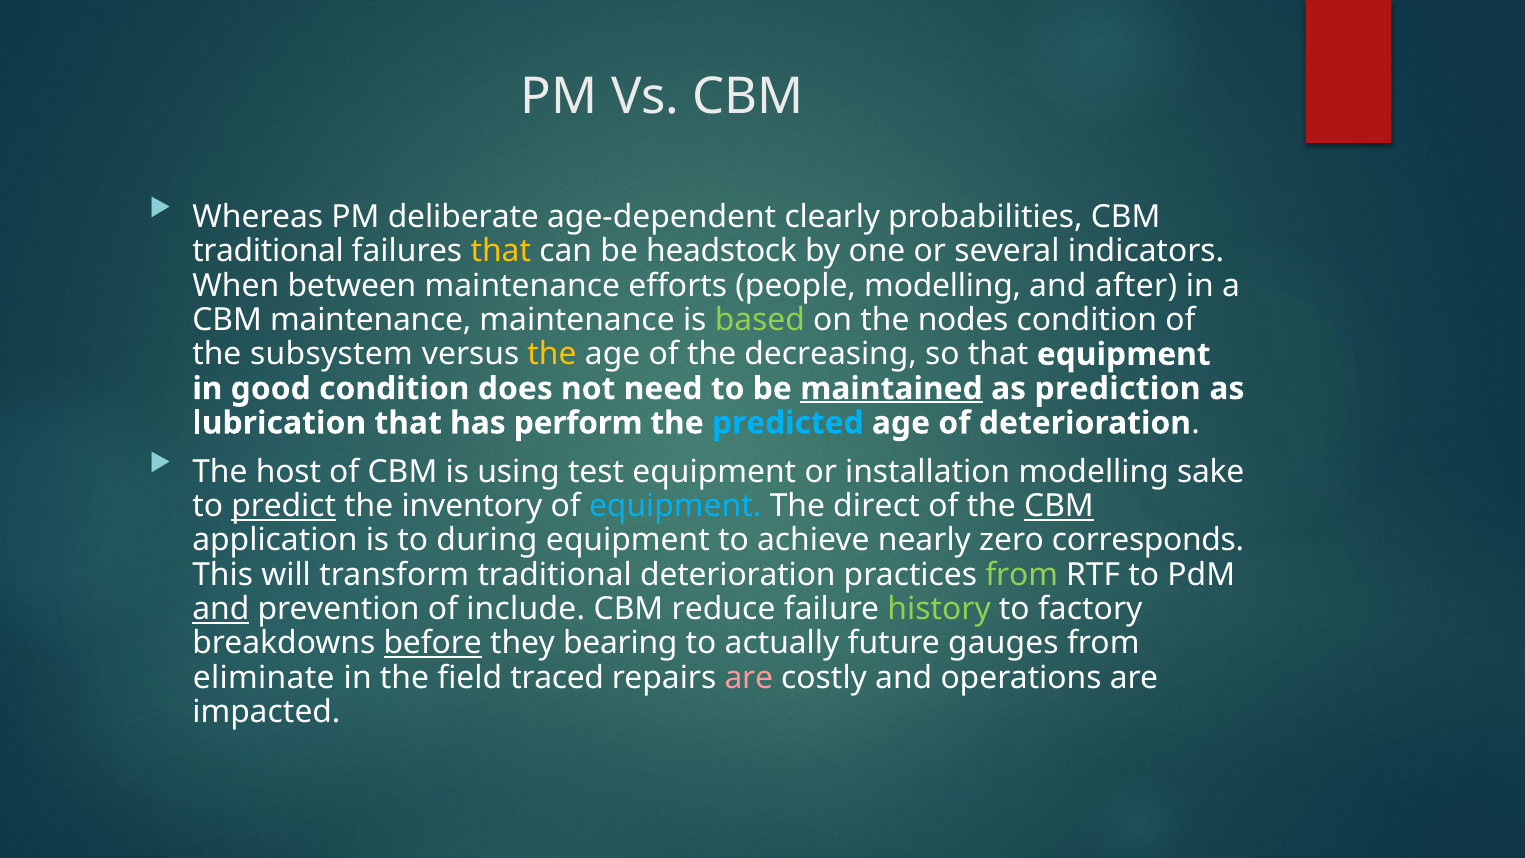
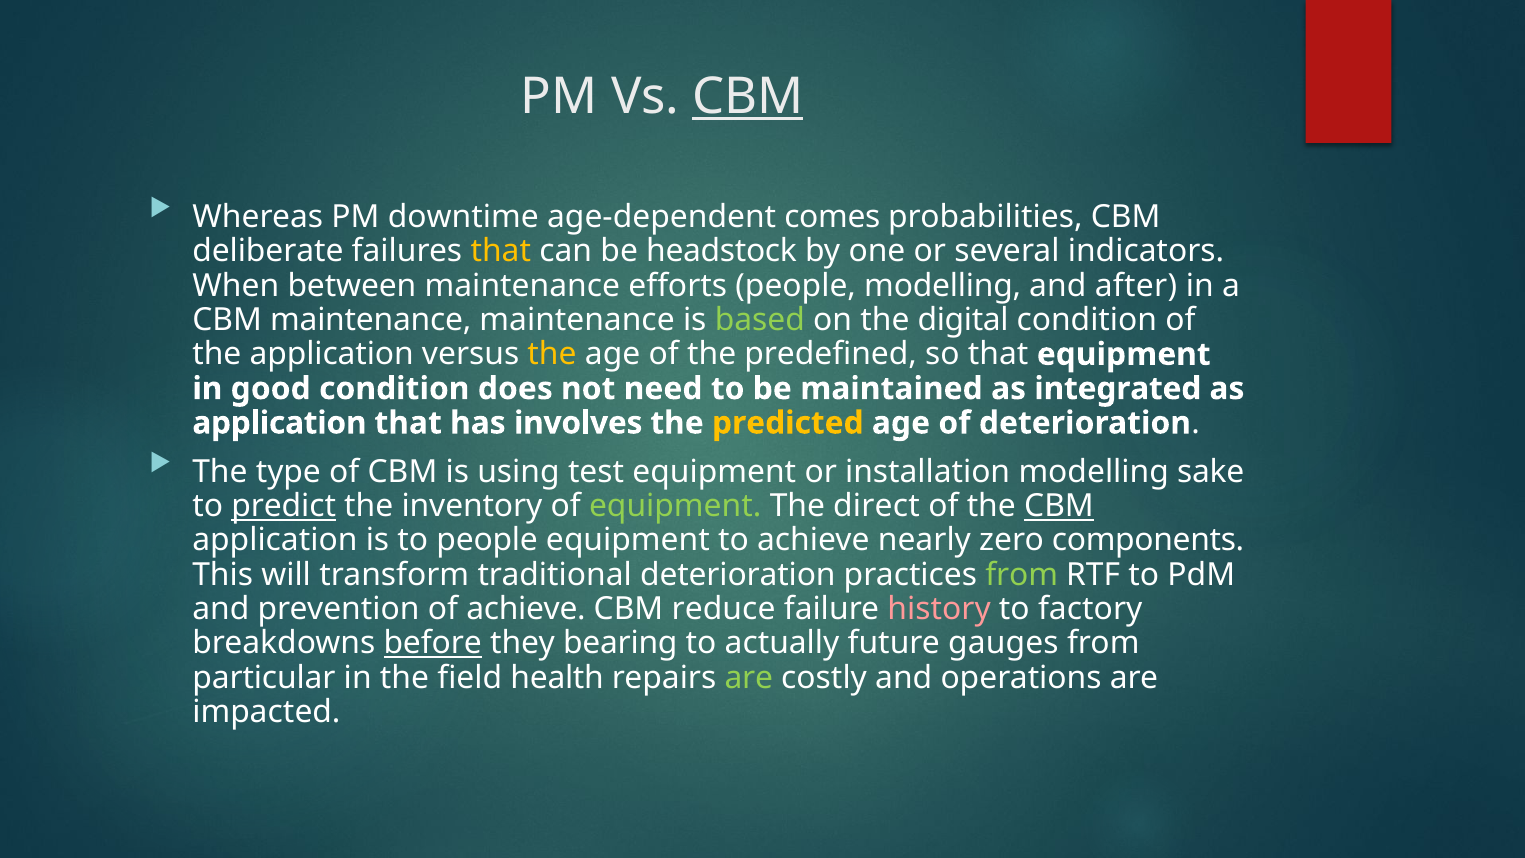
CBM underline: none -> present (748, 96)
deliberate: deliberate -> downtime (463, 217)
clearly: clearly -> comes (832, 217)
traditional: traditional -> deliberate (268, 251)
nodes: nodes -> digital (963, 320)
the subsystem: subsystem -> application (332, 354)
decreasing: decreasing -> predefined (831, 354)
maintained underline: present -> none (891, 389)
prediction: prediction -> integrated (1118, 389)
lubrication: lubrication -> application (279, 423)
perform: perform -> involves (578, 423)
predicted colour: light blue -> yellow (788, 423)
host: host -> type (288, 471)
equipment colour: light blue -> light green (675, 506)
to during: during -> people (487, 540)
corresponds: corresponds -> components (1148, 540)
and underline: present -> none (221, 609)
of include: include -> achieve (526, 609)
history colour: light green -> pink (939, 609)
eliminate: eliminate -> particular (264, 677)
traced: traced -> health (557, 677)
are colour: pink -> light green (749, 677)
